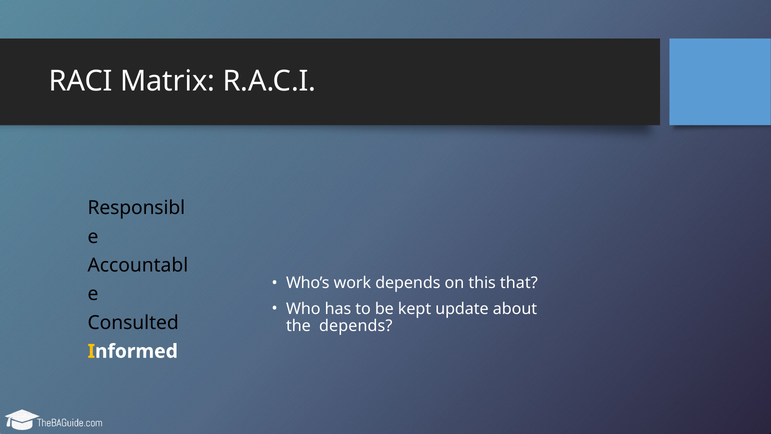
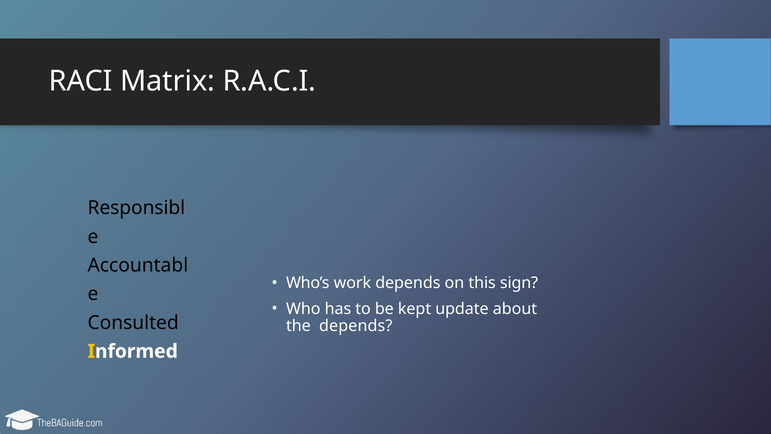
that: that -> sign (519, 283)
